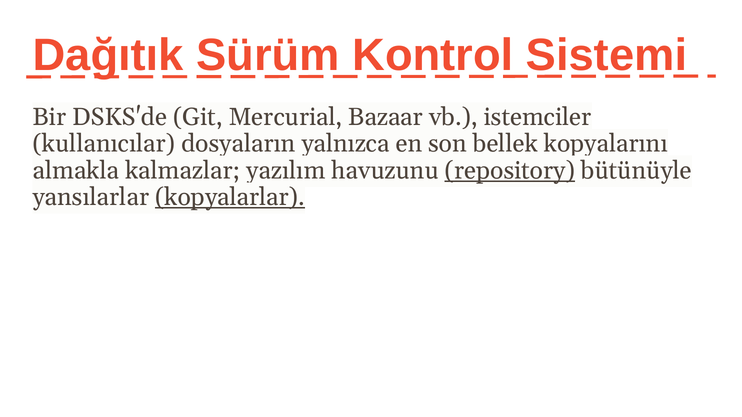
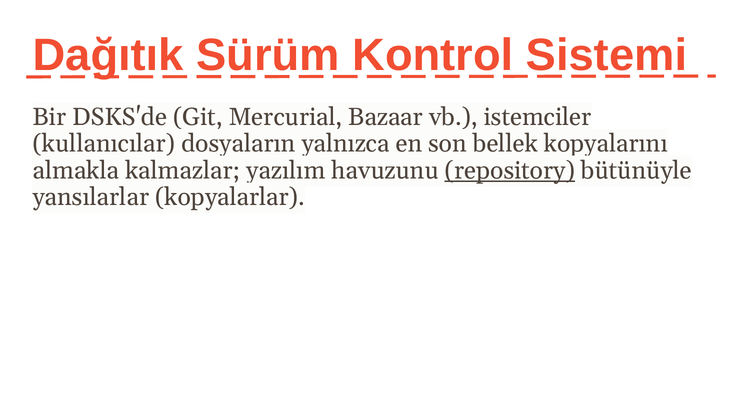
kopyalarlar underline: present -> none (230, 197)
